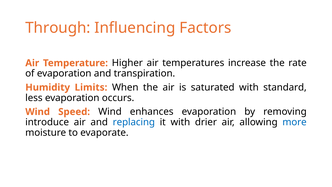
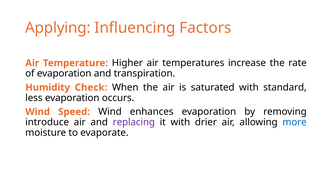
Through: Through -> Applying (58, 28)
Limits: Limits -> Check (91, 87)
replacing colour: blue -> purple (134, 122)
